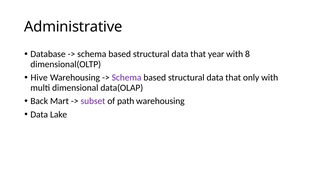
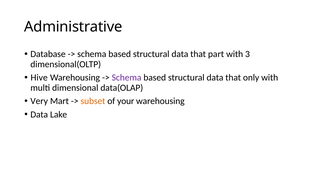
year: year -> part (216, 54)
8: 8 -> 3 (247, 54)
Back: Back -> Very (39, 101)
subset colour: purple -> orange (93, 101)
path: path -> your (126, 101)
